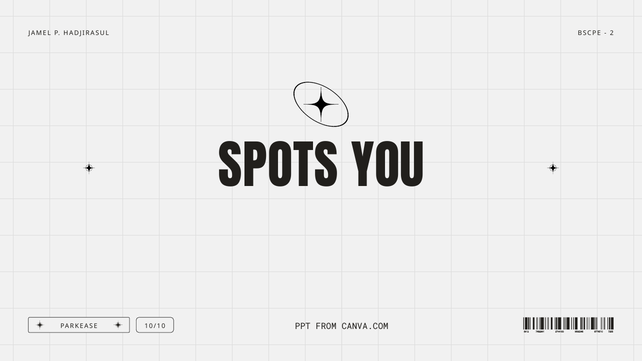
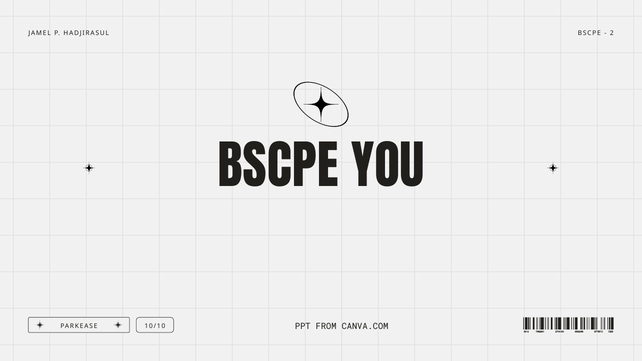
SPOTS: SPOTS -> BSCPE (278, 169)
